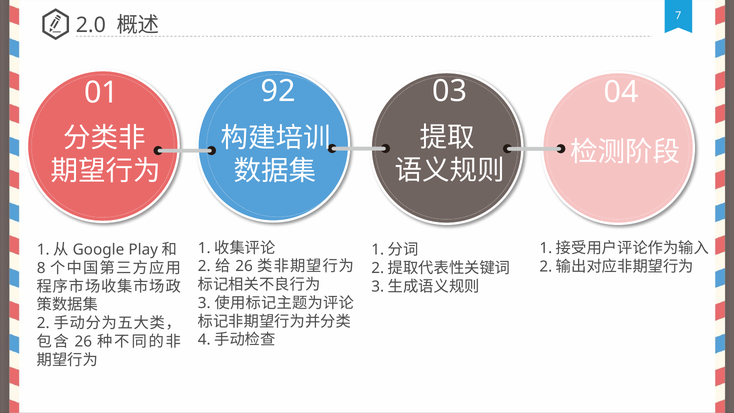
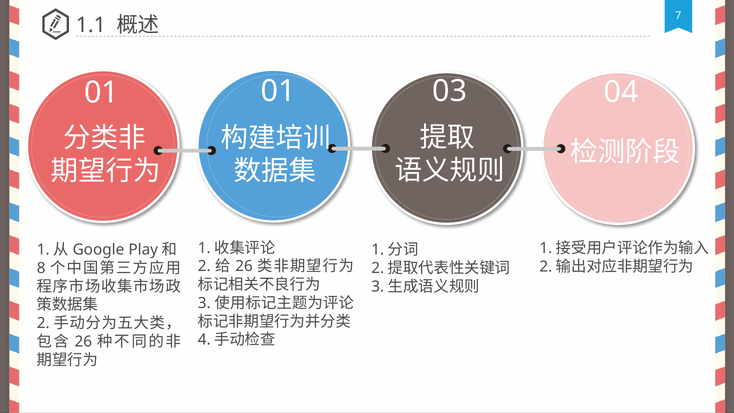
2.0: 2.0 -> 1.1 (91, 25)
01 92: 92 -> 01 (278, 91)
